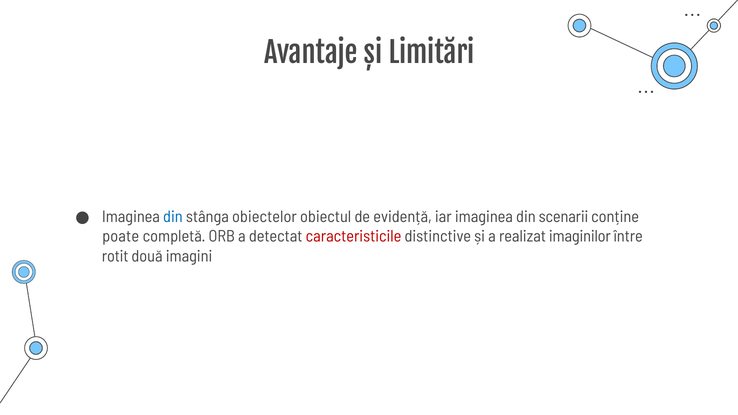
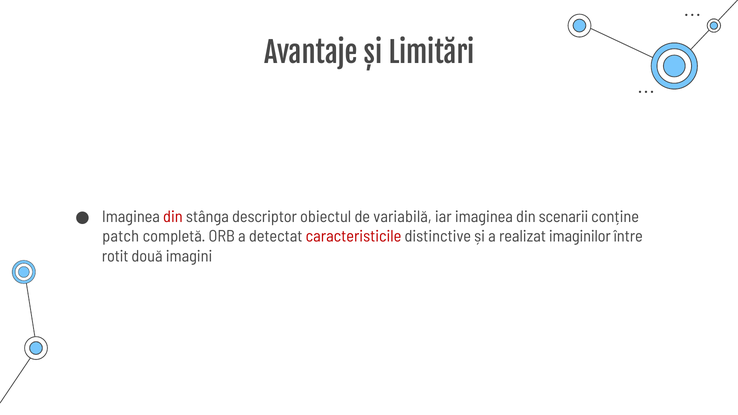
din colour: blue -> red (173, 217)
obiectelor: obiectelor -> descriptor (265, 217)
evidență: evidență -> variabilă (402, 217)
poate: poate -> patch (121, 237)
